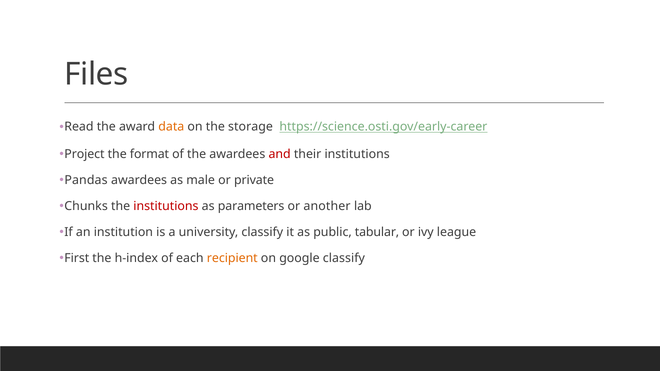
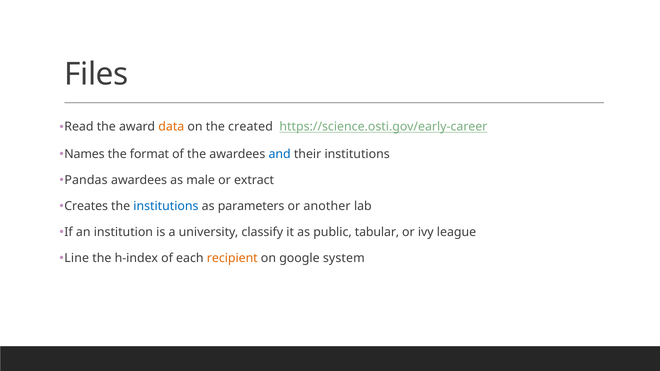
storage: storage -> created (250, 127)
Project: Project -> Names (84, 155)
and colour: red -> blue (280, 155)
private: private -> extract (254, 180)
Chunks: Chunks -> Creates (86, 206)
institutions colour: red -> blue (166, 206)
First: First -> Line (77, 258)
google classify: classify -> system (344, 258)
